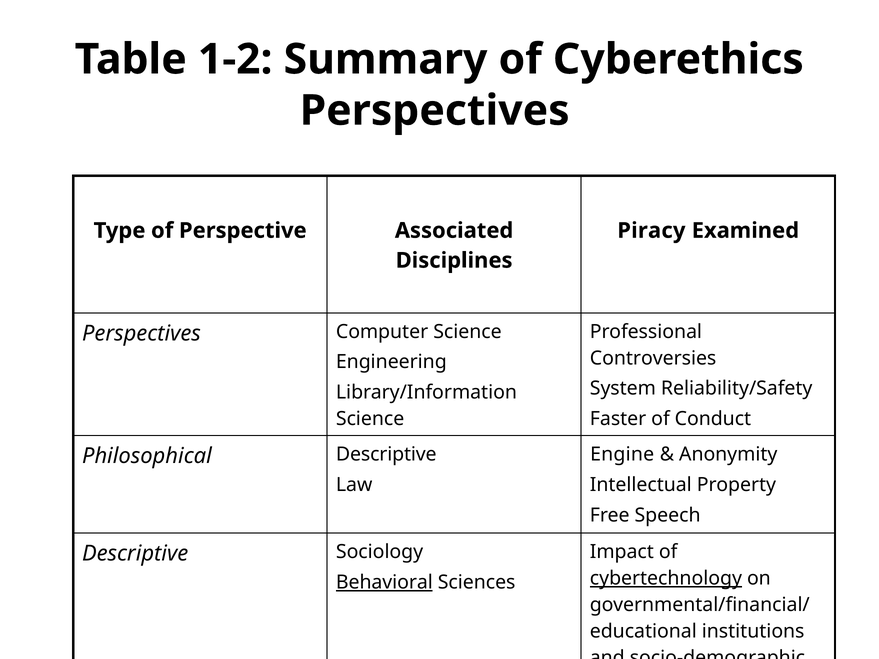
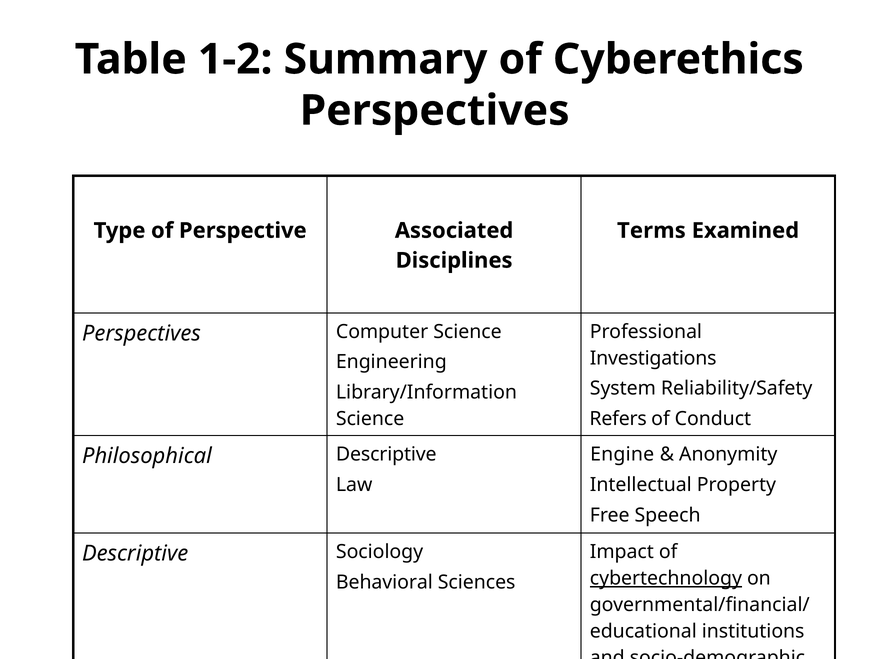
Piracy: Piracy -> Terms (651, 231)
Controversies: Controversies -> Investigations (653, 358)
Faster: Faster -> Refers (618, 419)
Behavioral underline: present -> none (384, 583)
